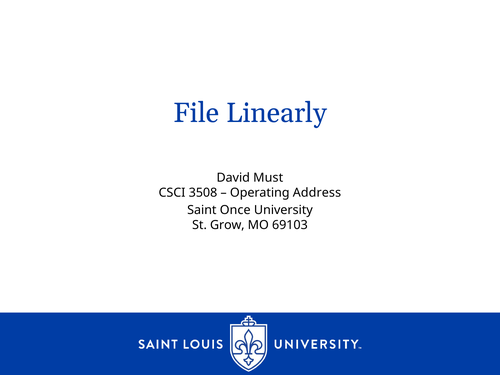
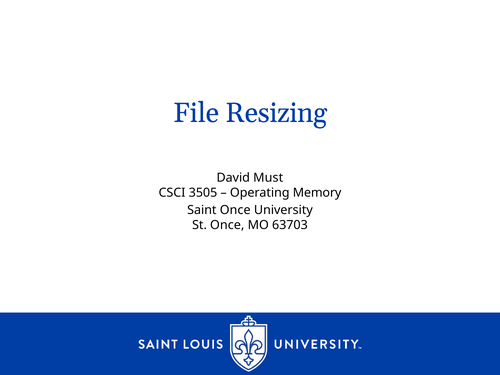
Linearly: Linearly -> Resizing (276, 113)
3508: 3508 -> 3505 (203, 193)
Address: Address -> Memory (317, 193)
St Grow: Grow -> Once (227, 225)
69103: 69103 -> 63703 (290, 225)
